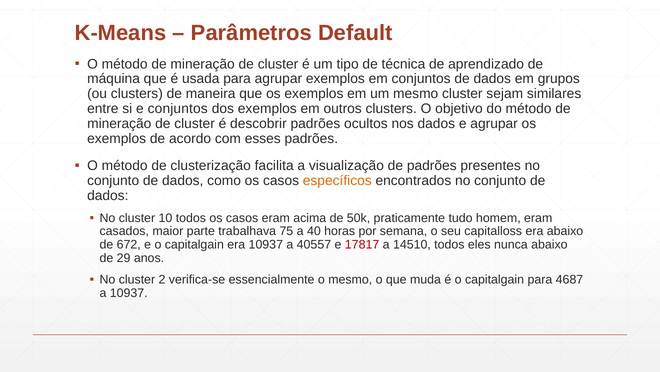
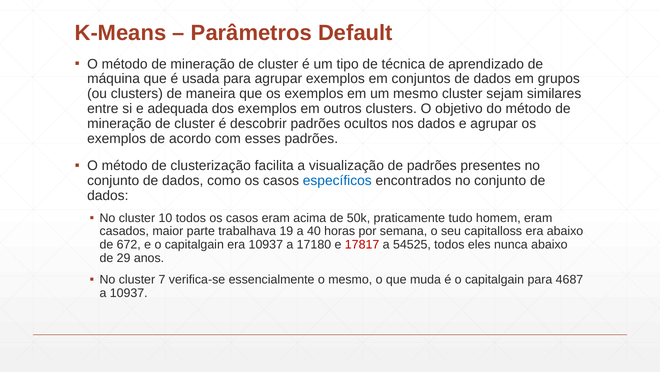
e conjuntos: conjuntos -> adequada (178, 108)
específicos colour: orange -> blue (337, 180)
75: 75 -> 19 (286, 231)
40557: 40557 -> 17180 (314, 244)
14510: 14510 -> 54525 (412, 244)
2: 2 -> 7 (162, 279)
